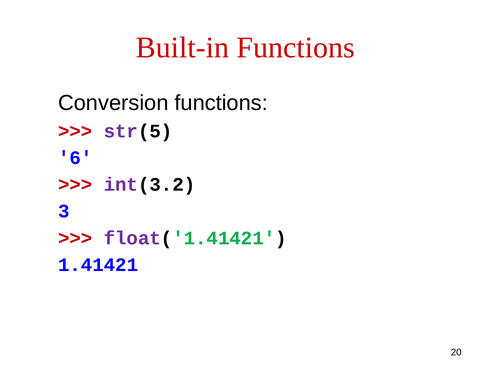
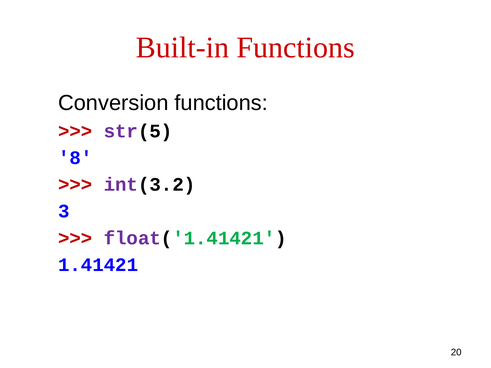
6: 6 -> 8 (75, 158)
